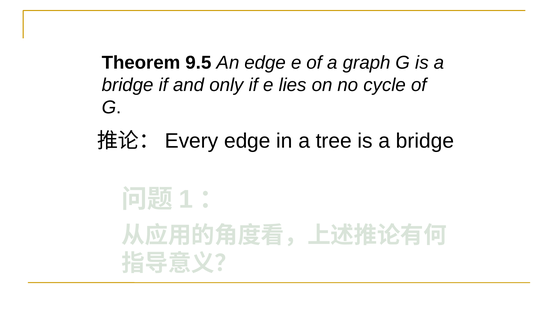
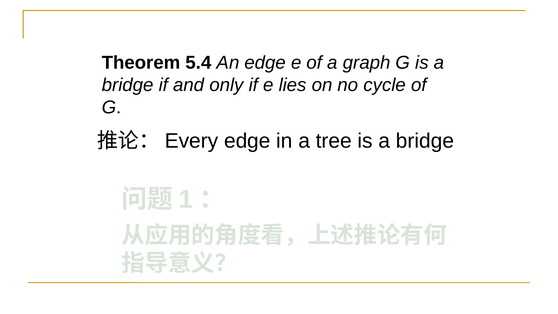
9.5: 9.5 -> 5.4 (198, 63)
